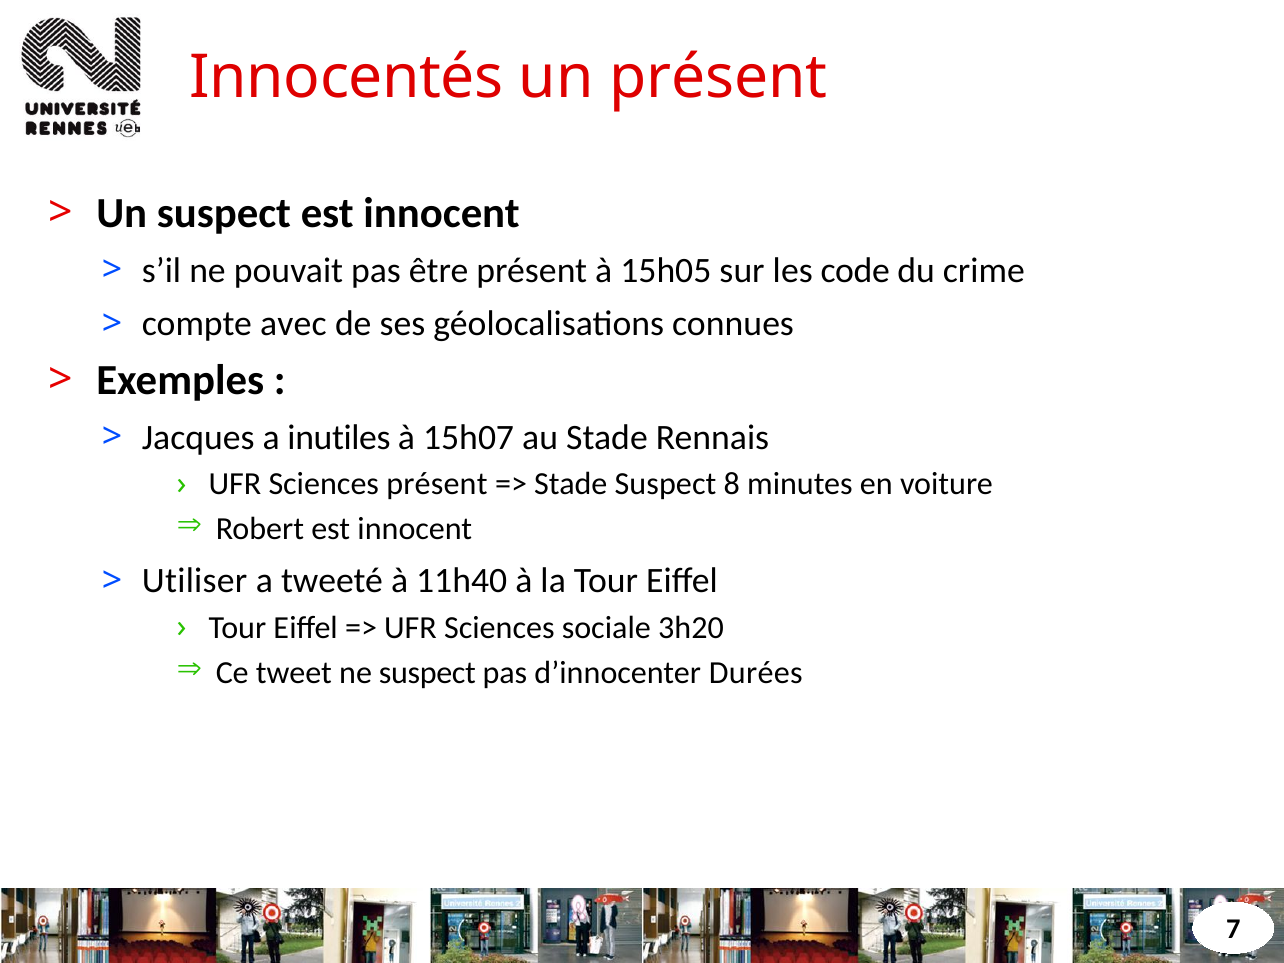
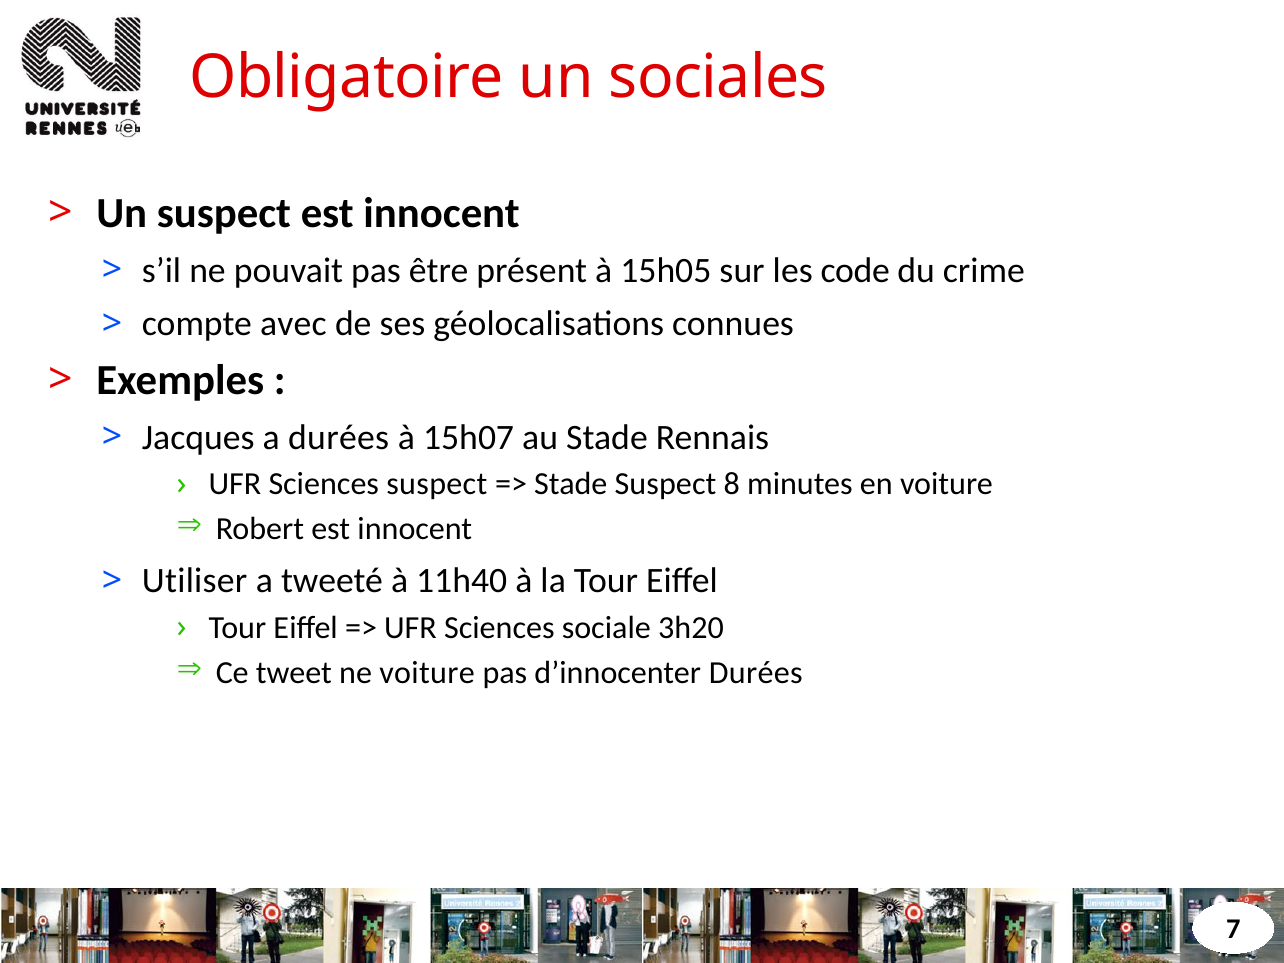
Innocentés: Innocentés -> Obligatoire (347, 78)
un présent: présent -> sociales (718, 78)
a inutiles: inutiles -> durées (339, 438)
Sciences présent: présent -> suspect (437, 484)
ne suspect: suspect -> voiture (427, 673)
